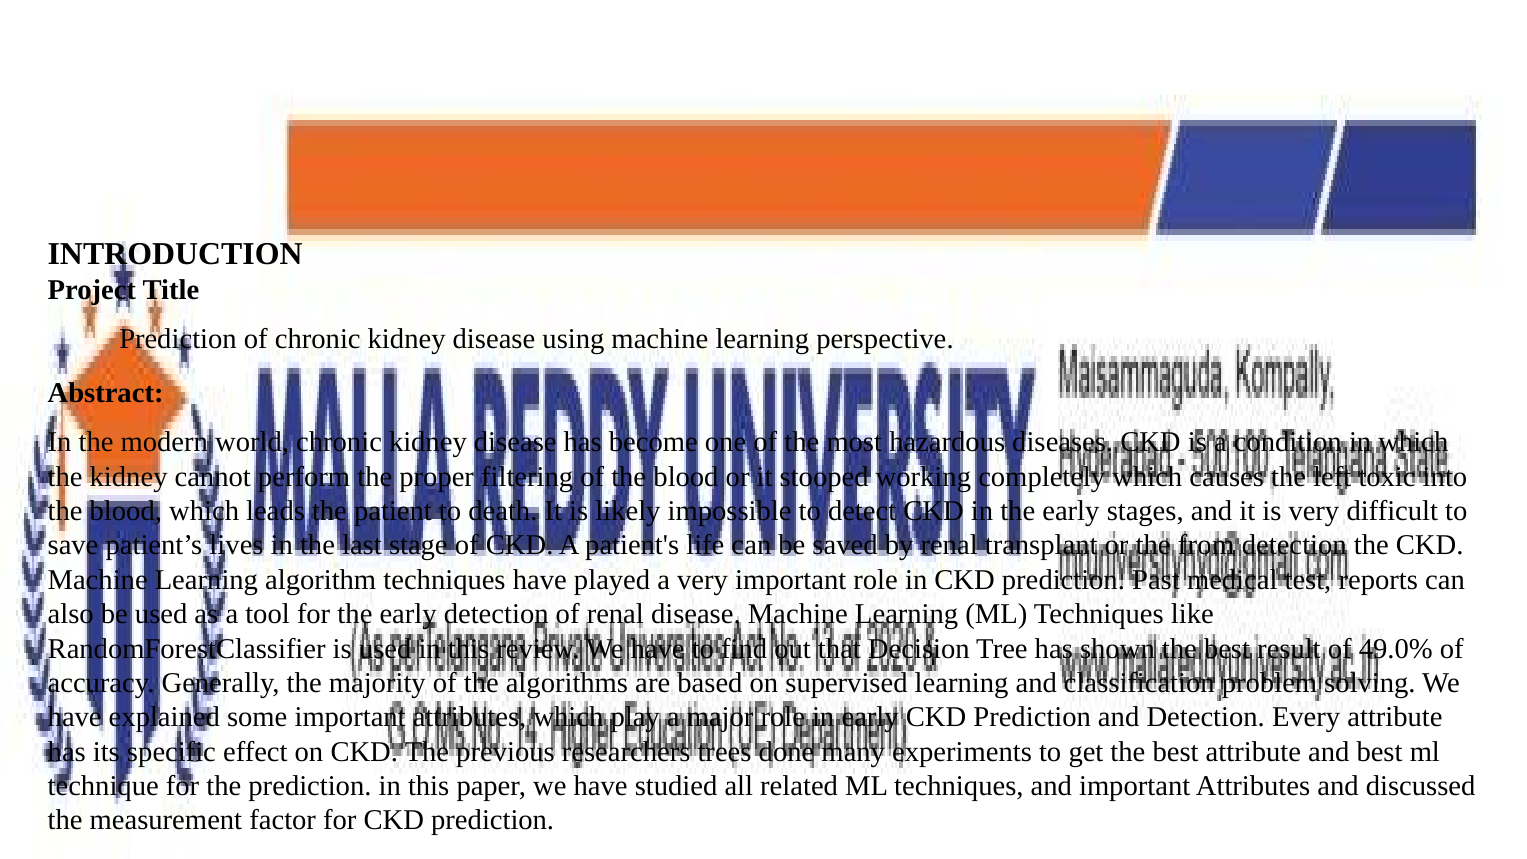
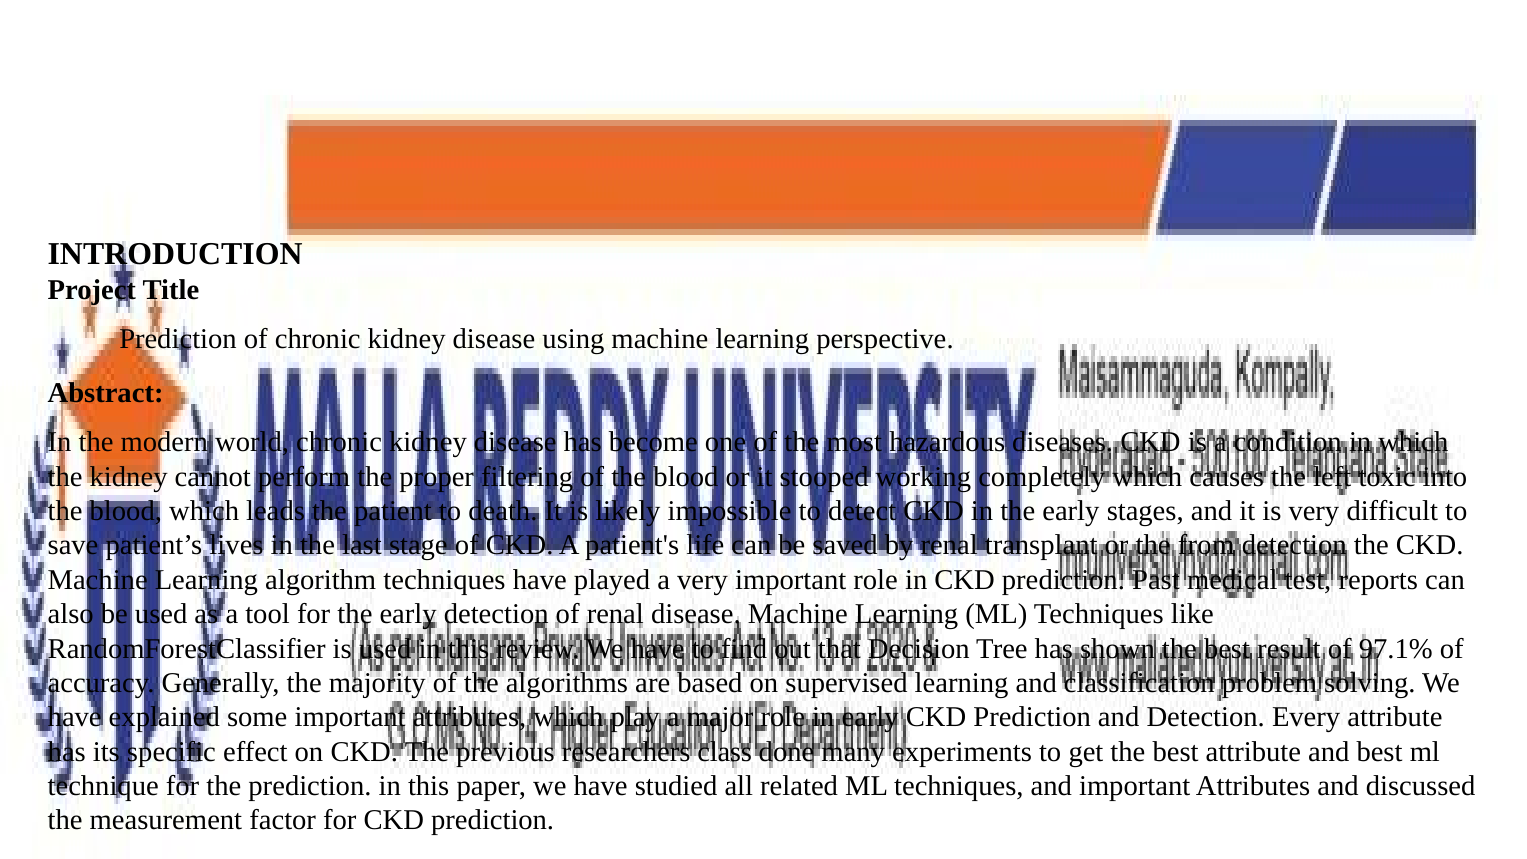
49.0%: 49.0% -> 97.1% (1396, 649)
trees: trees -> class (725, 752)
